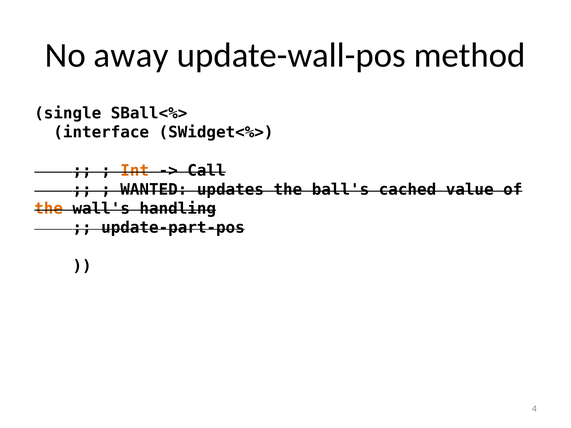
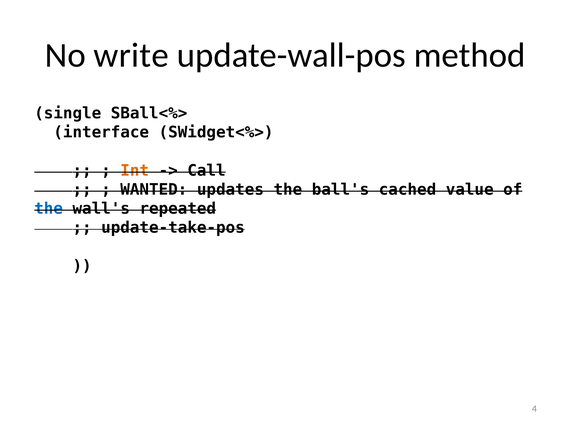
away: away -> write (131, 55)
the colour: orange -> blue (49, 209)
handling: handling -> repeated (178, 209)
update-part-pos: update-part-pos -> update-take-pos (173, 228)
